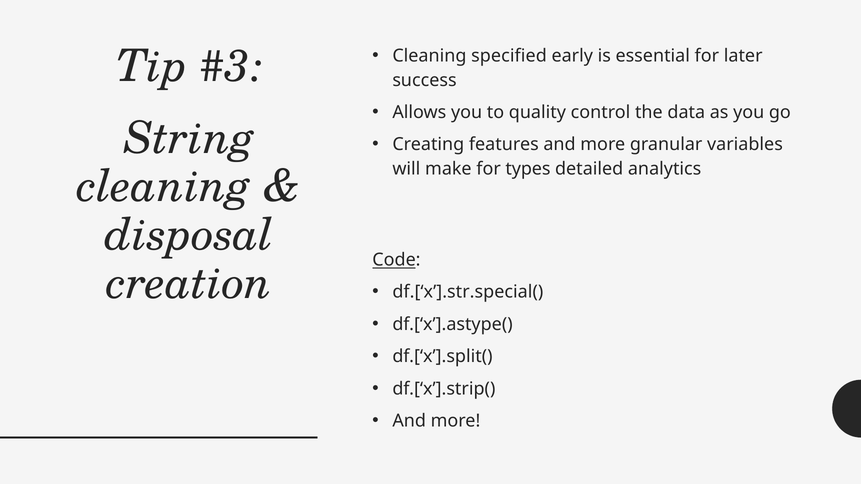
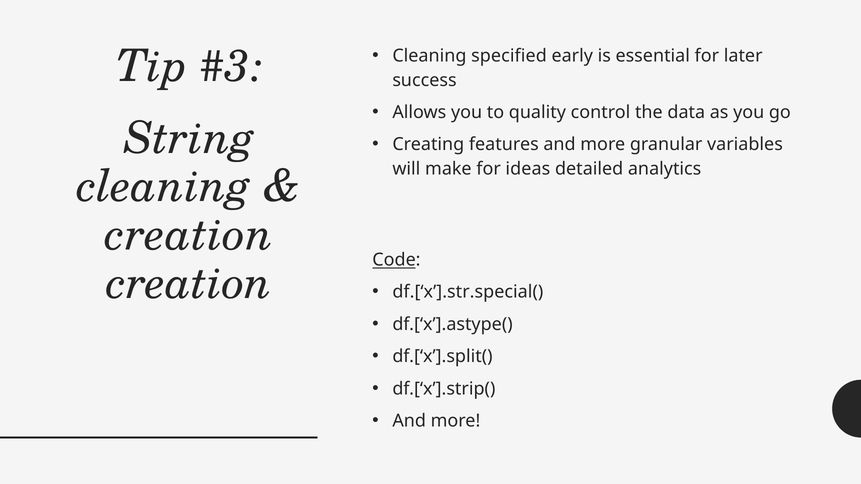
types: types -> ideas (528, 169)
disposal: disposal -> creation (189, 235)
